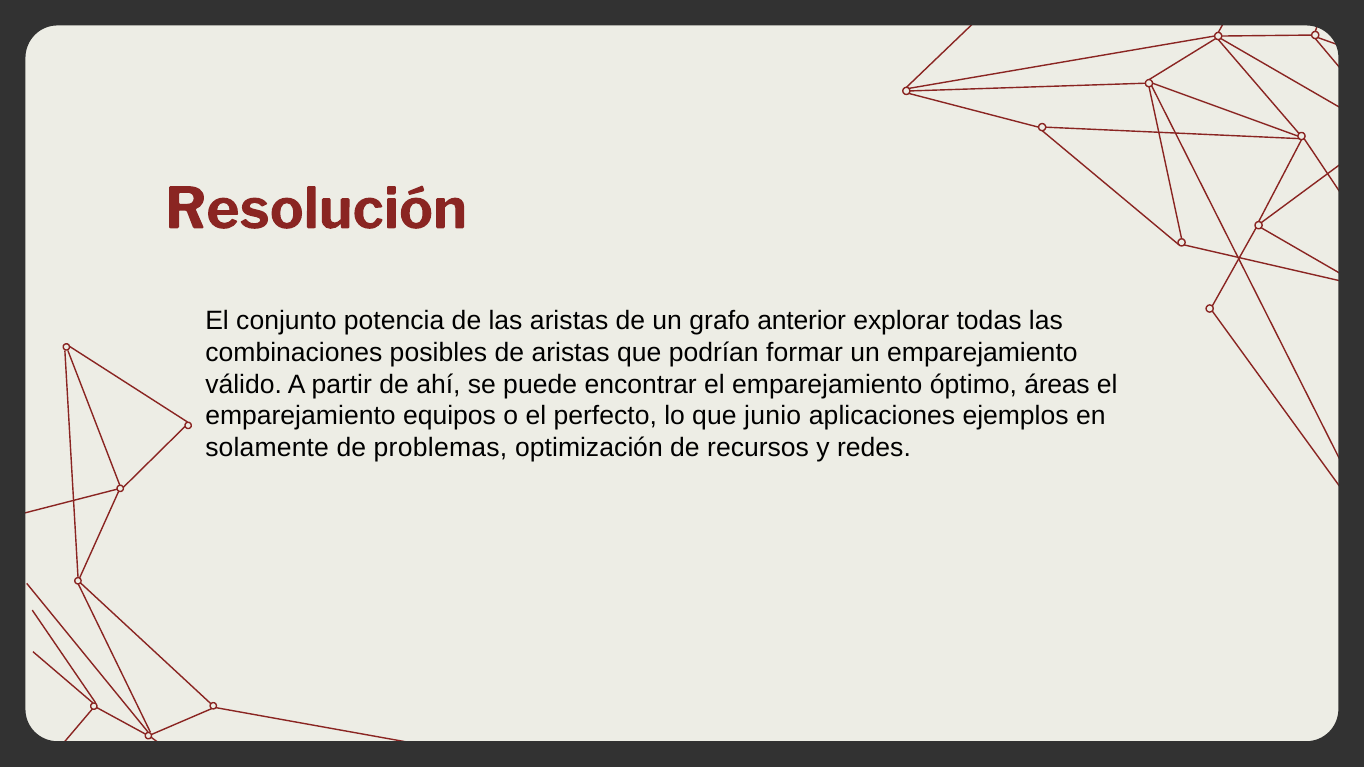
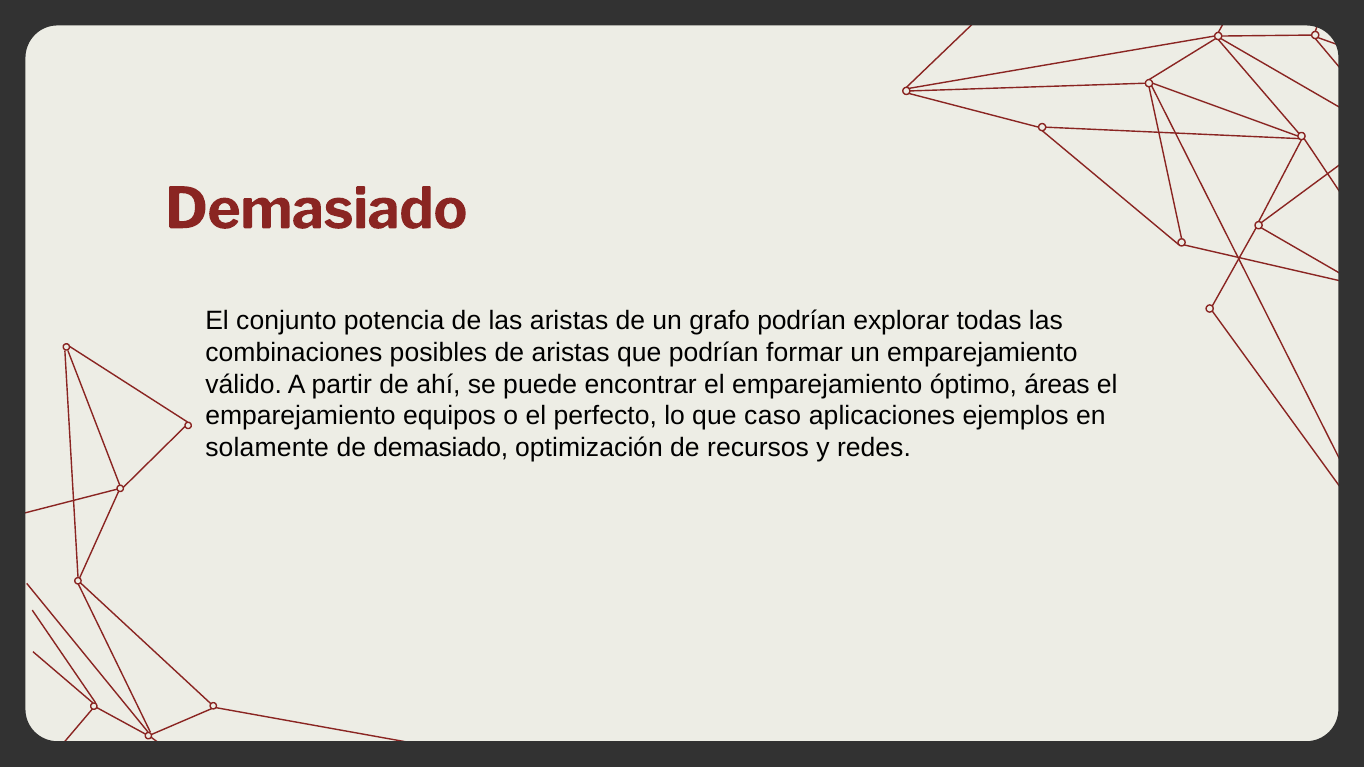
Resolución: Resolución -> Demasiado (316, 210)
grafo anterior: anterior -> podrían (802, 321)
junio: junio -> caso (773, 416)
de problemas: problemas -> demasiado (441, 448)
